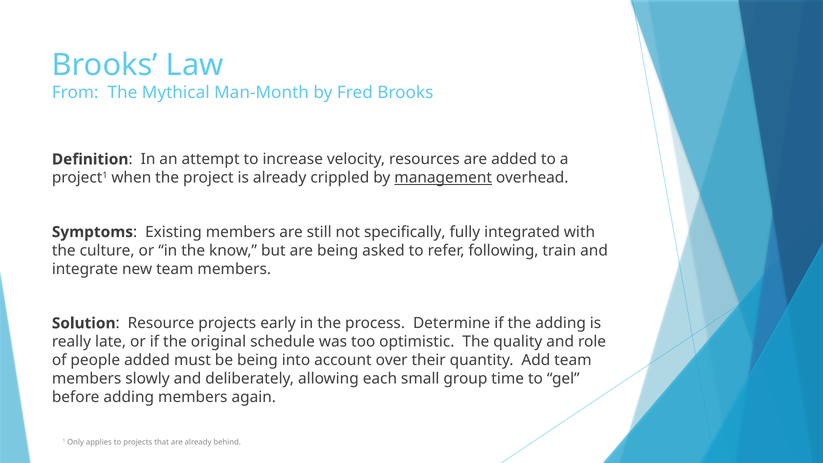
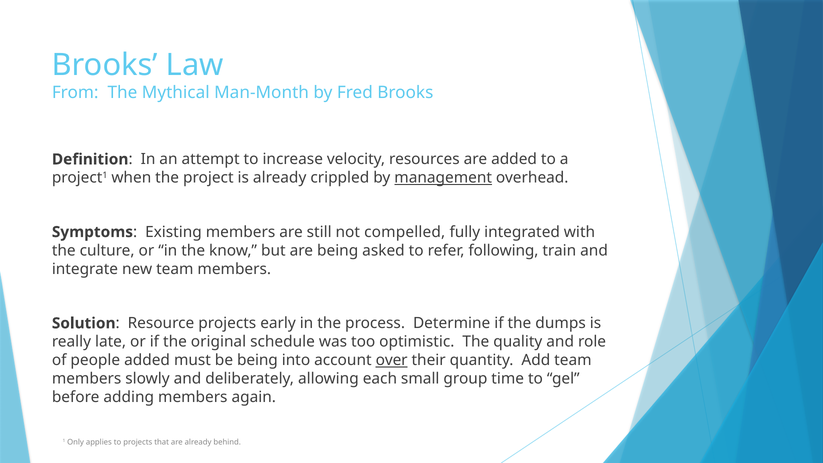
specifically: specifically -> compelled (405, 232)
the adding: adding -> dumps (561, 323)
over underline: none -> present (392, 360)
